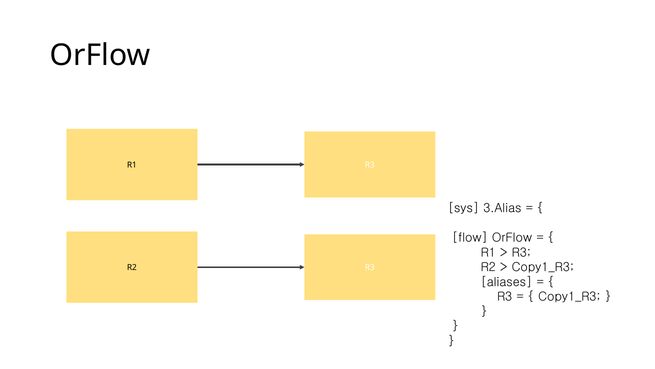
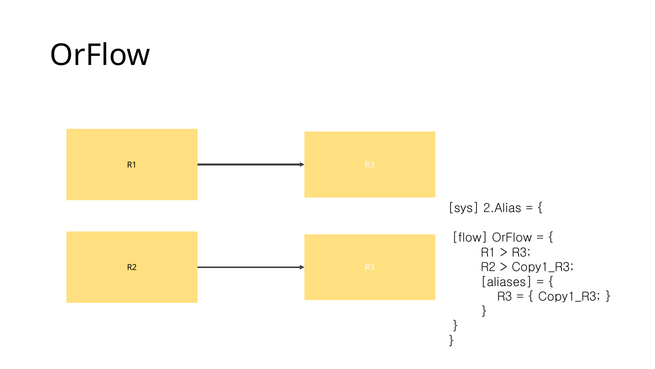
3.Alias: 3.Alias -> 2.Alias (502, 208)
